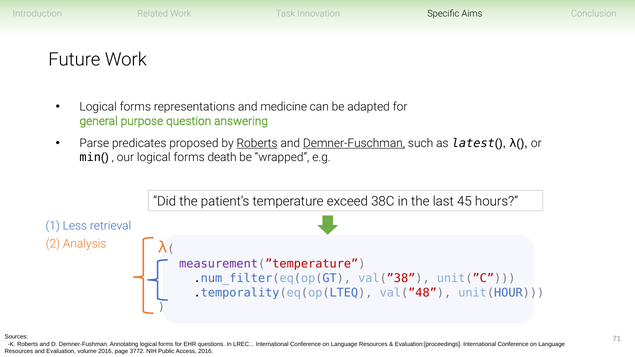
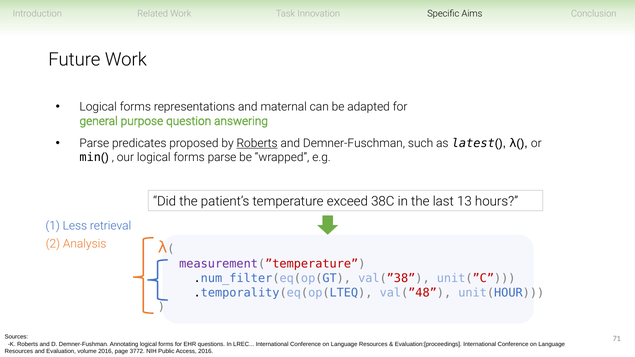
medicine: medicine -> maternal (284, 107)
Demner-Fuschman underline: present -> none (354, 143)
forms death: death -> parse (222, 158)
45: 45 -> 13 (464, 201)
